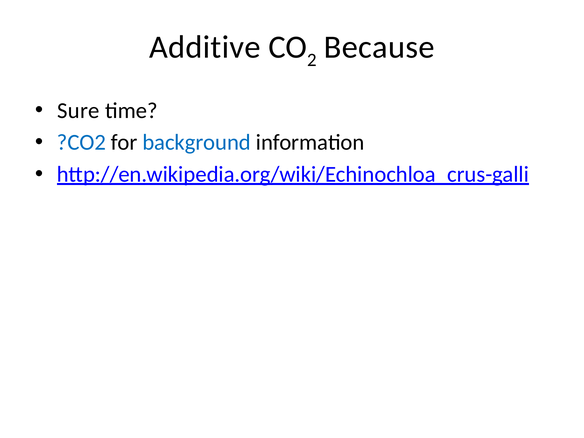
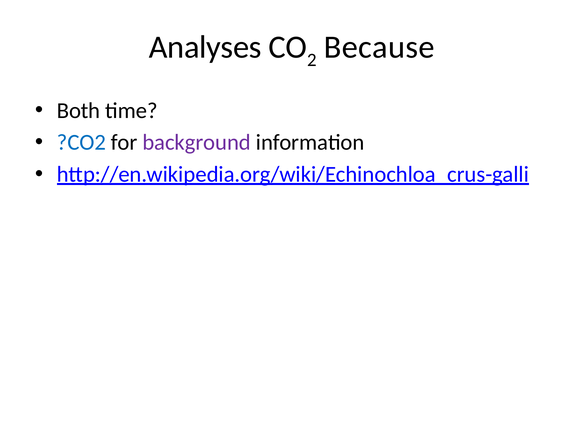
Additive: Additive -> Analyses (205, 47)
Sure: Sure -> Both (79, 111)
background colour: blue -> purple (197, 142)
